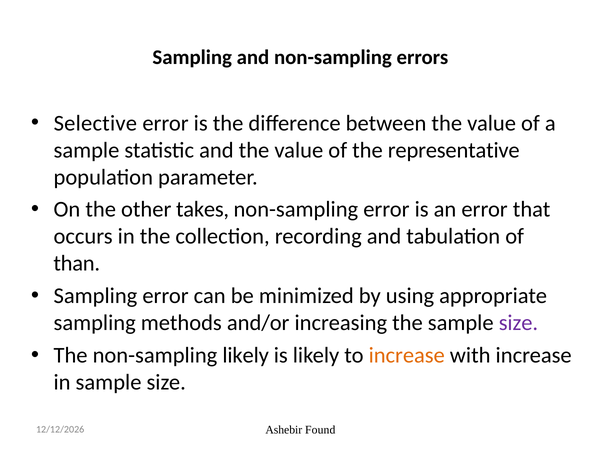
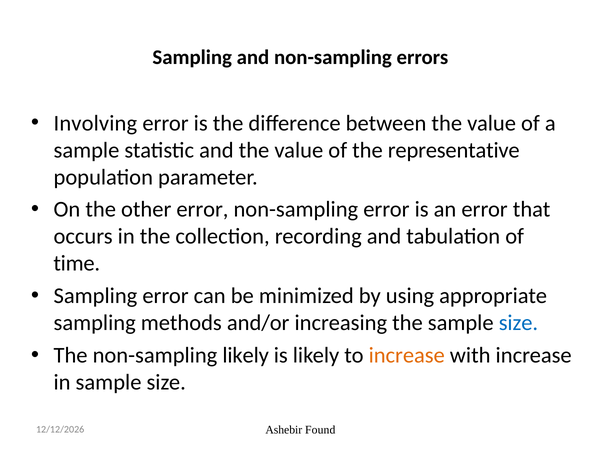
Selective: Selective -> Involving (95, 123)
other takes: takes -> error (202, 210)
than: than -> time (77, 264)
size colour: purple -> blue (518, 323)
